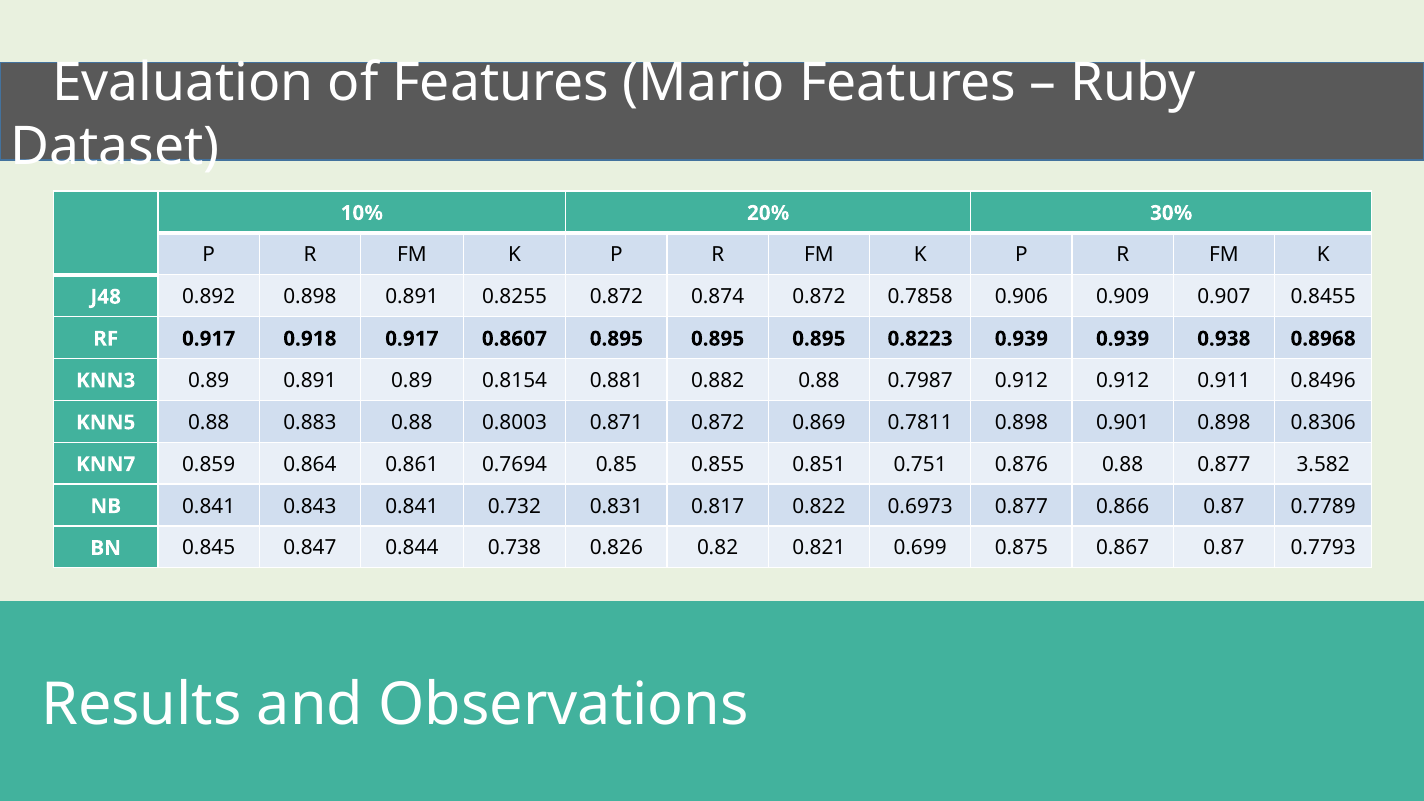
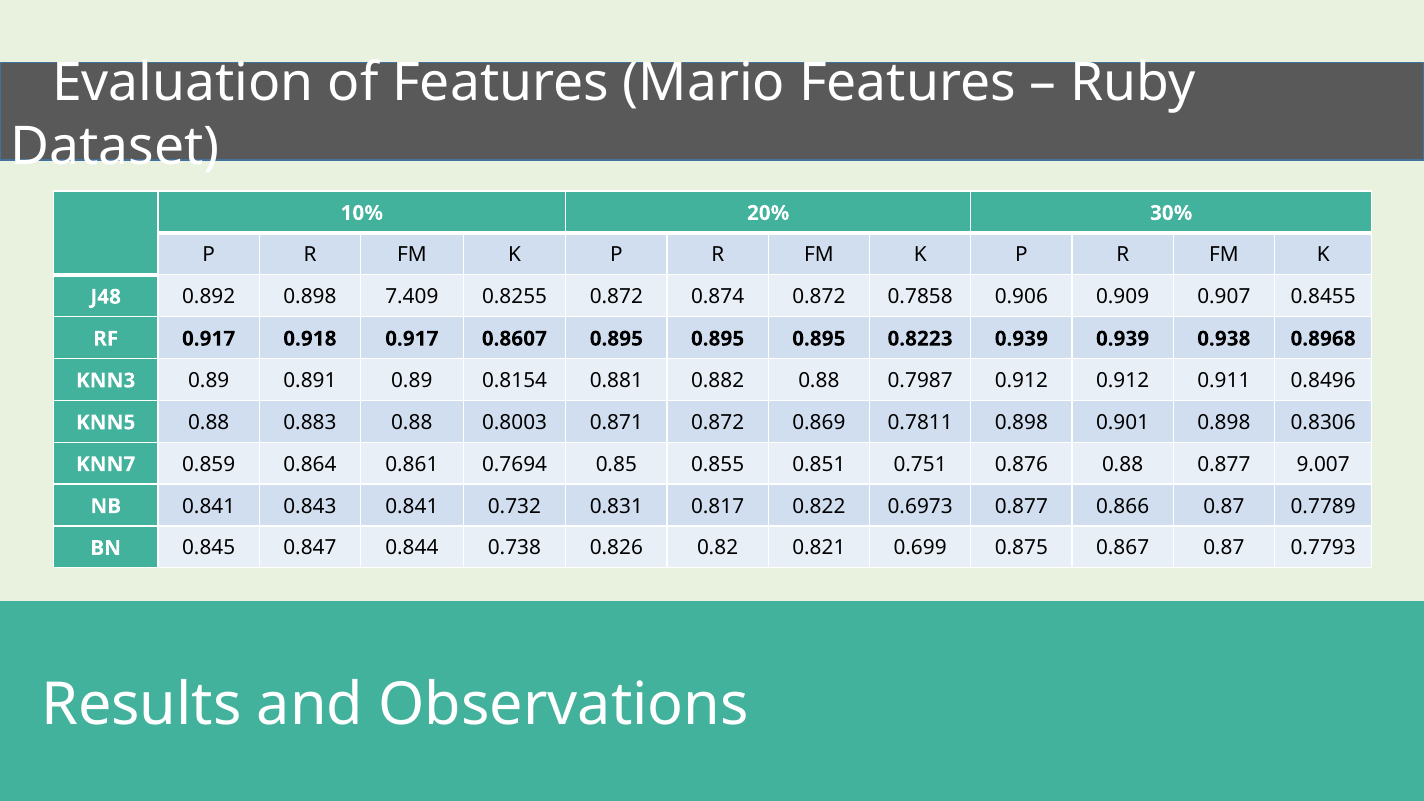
0.898 0.891: 0.891 -> 7.409 (412, 297)
3.582: 3.582 -> 9.007 (1323, 464)
